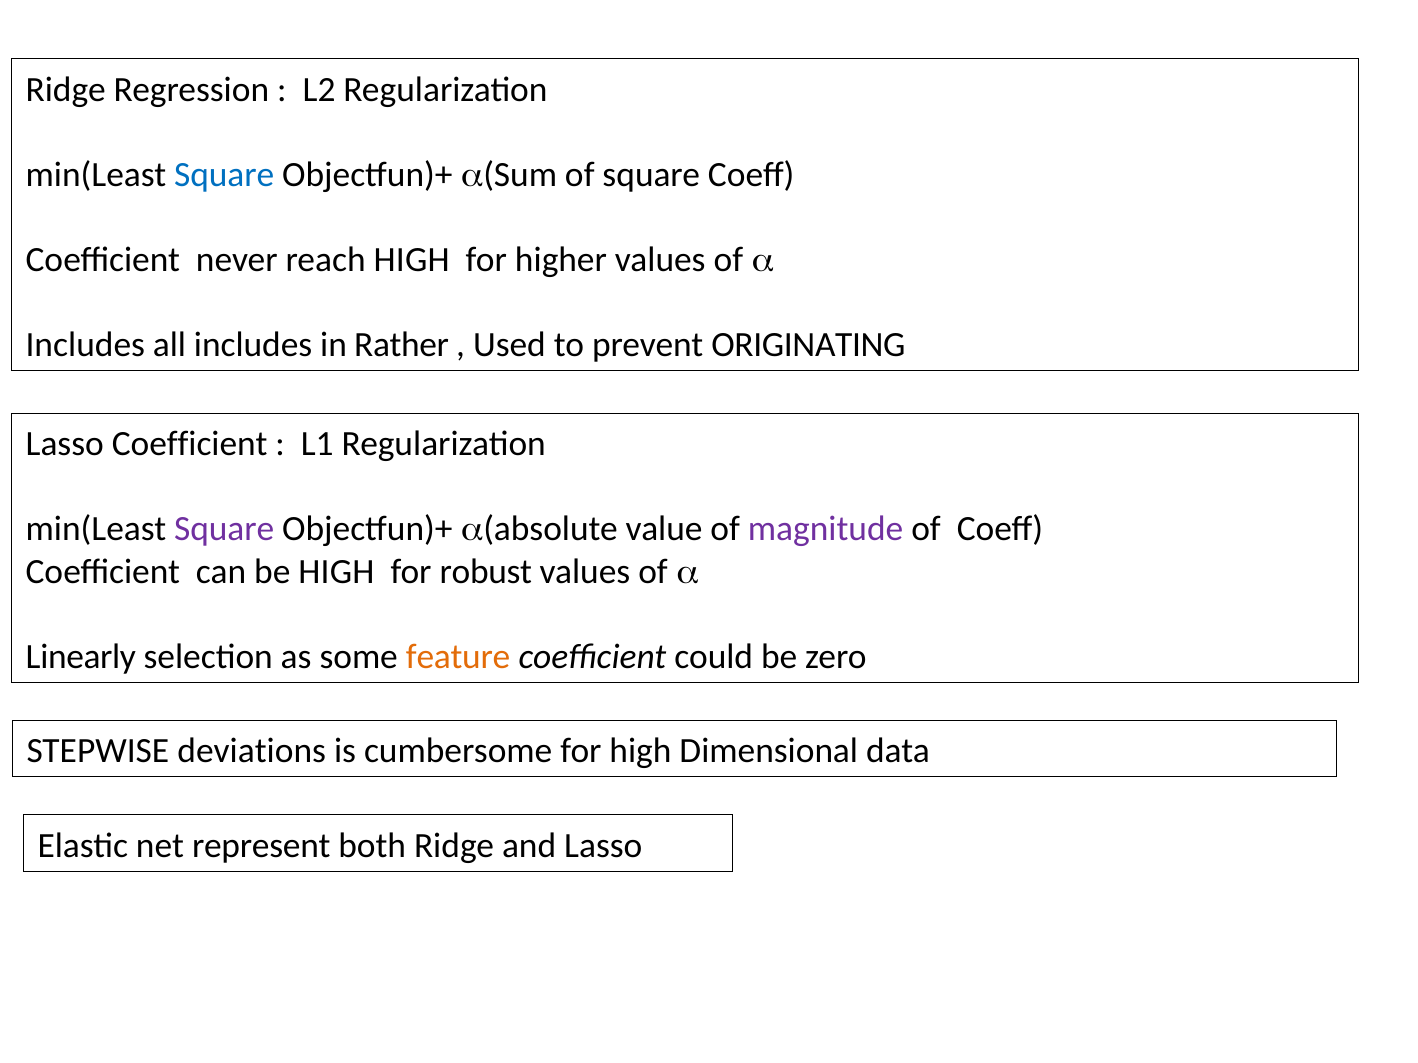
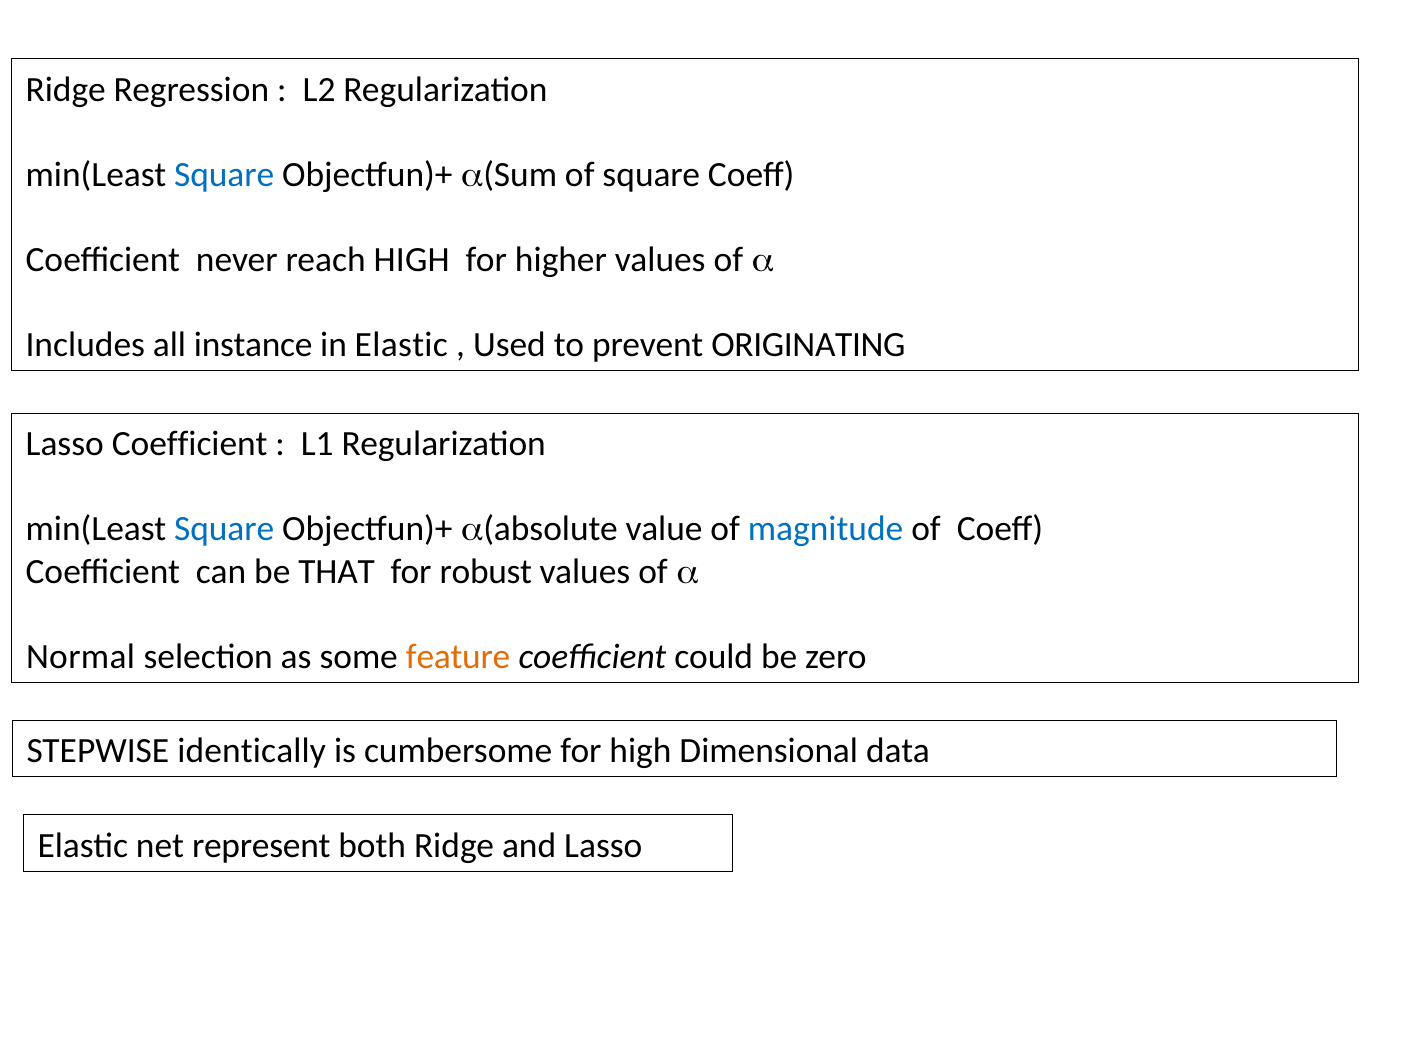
all includes: includes -> instance (253, 345)
in Rather: Rather -> Elastic (401, 345)
Square colour: purple -> blue (224, 529)
magnitude colour: purple -> blue (826, 529)
be HIGH: HIGH -> THAT (337, 572)
Linearly: Linearly -> Normal (81, 657)
deviations: deviations -> identically (252, 752)
